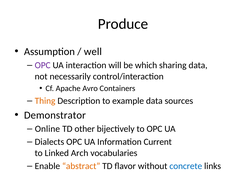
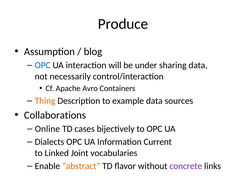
well: well -> blog (93, 51)
OPC colour: purple -> blue (43, 65)
which: which -> under (146, 65)
Demonstrator: Demonstrator -> Collaborations (55, 115)
other: other -> cases (85, 129)
Arch: Arch -> Joint (80, 153)
concrete colour: blue -> purple (186, 166)
